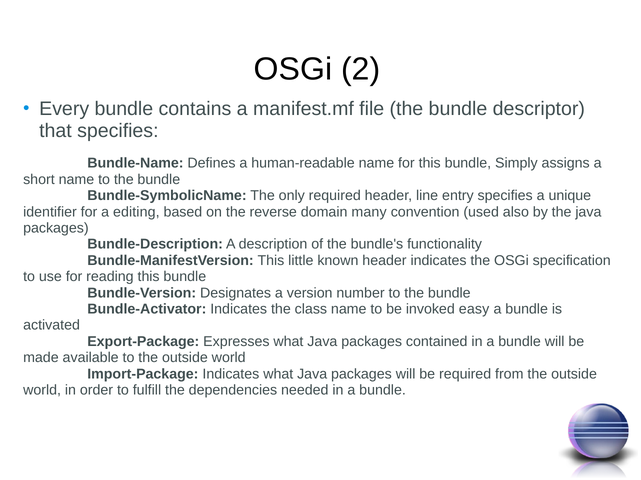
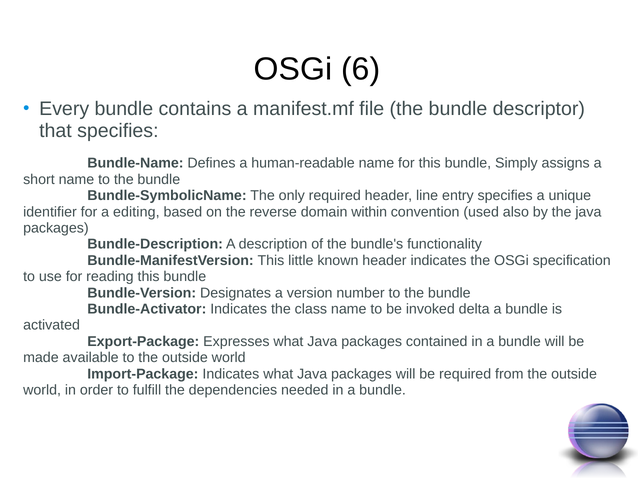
2: 2 -> 6 (361, 69)
many: many -> within (369, 212)
easy: easy -> delta (474, 310)
